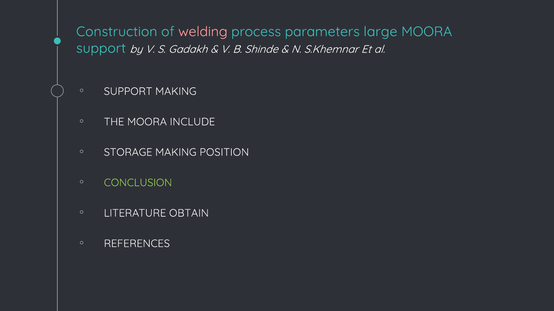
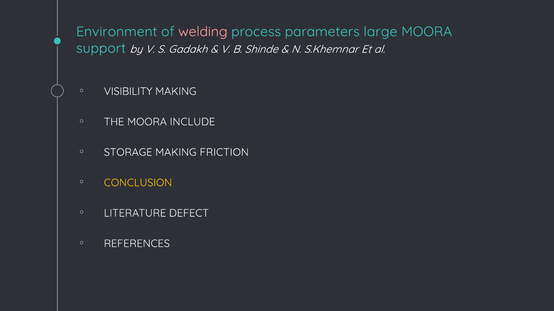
Construction: Construction -> Environment (117, 32)
SUPPORT: SUPPORT -> VISIBILITY (128, 92)
POSITION: POSITION -> FRICTION (224, 153)
CONCLUSION colour: light green -> yellow (138, 183)
OBTAIN: OBTAIN -> DEFECT (189, 214)
